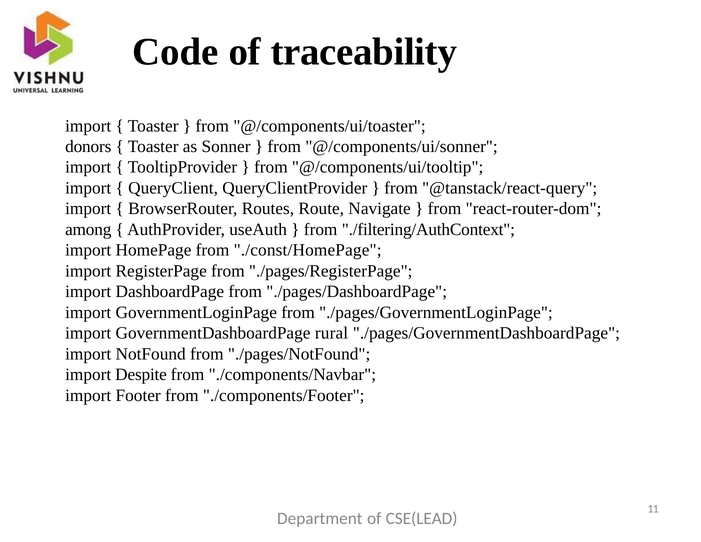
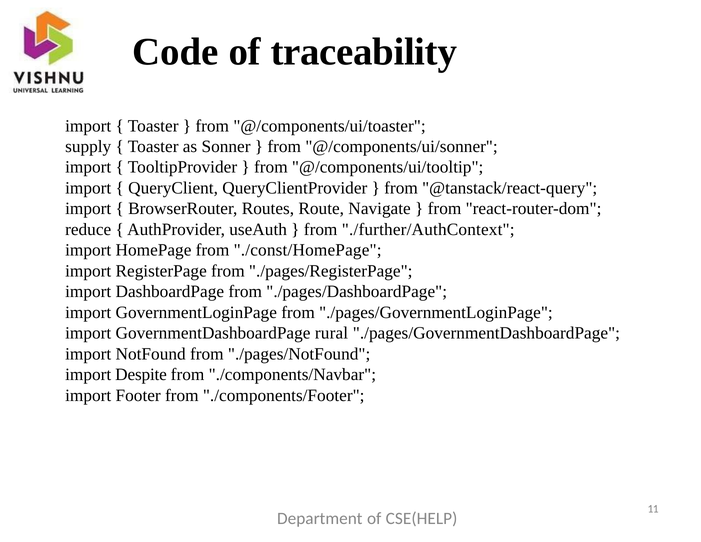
donors: donors -> supply (88, 146)
among: among -> reduce (88, 229)
./filtering/AuthContext: ./filtering/AuthContext -> ./further/AuthContext (428, 229)
CSE(LEAD: CSE(LEAD -> CSE(HELP (422, 518)
